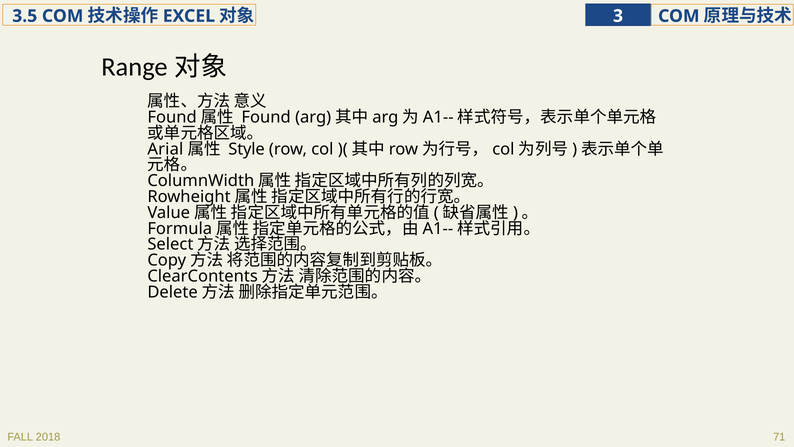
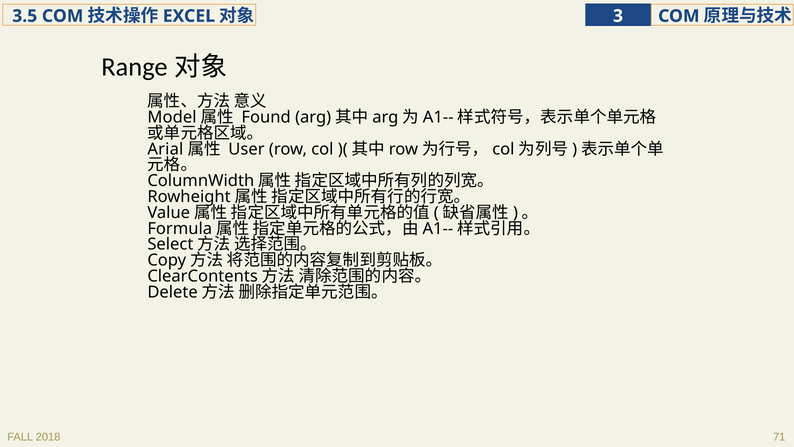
Found: Found -> Model (172, 117)
Style: Style -> User (246, 149)
